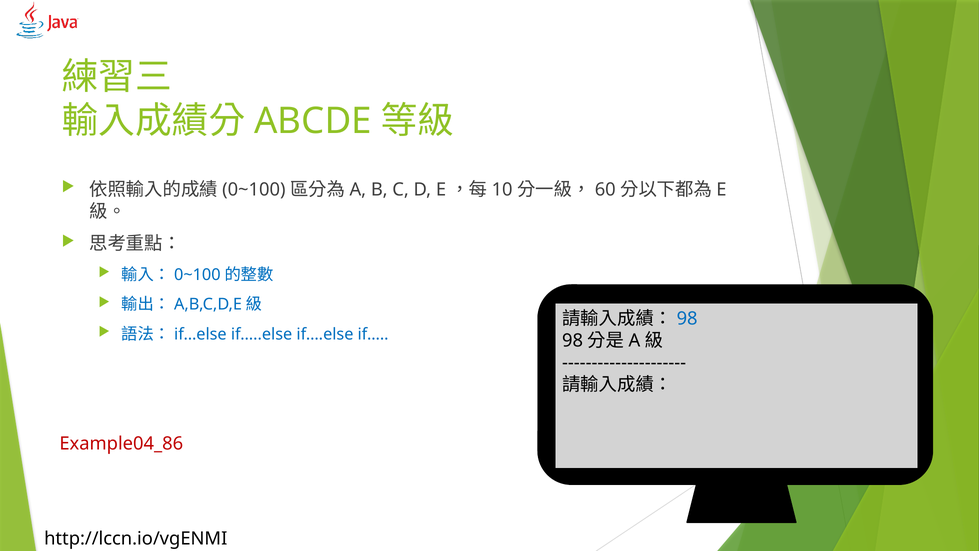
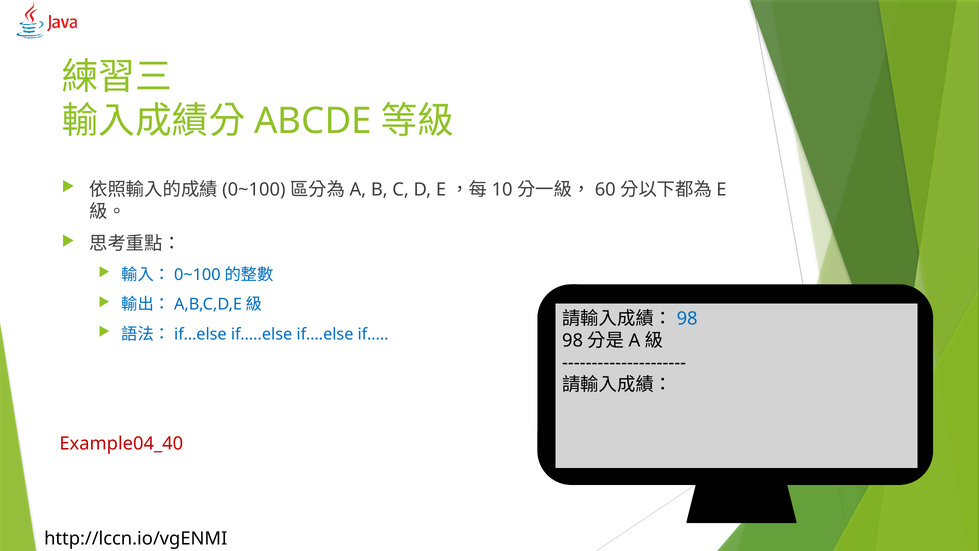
Example04_86: Example04_86 -> Example04_40 (121, 443)
